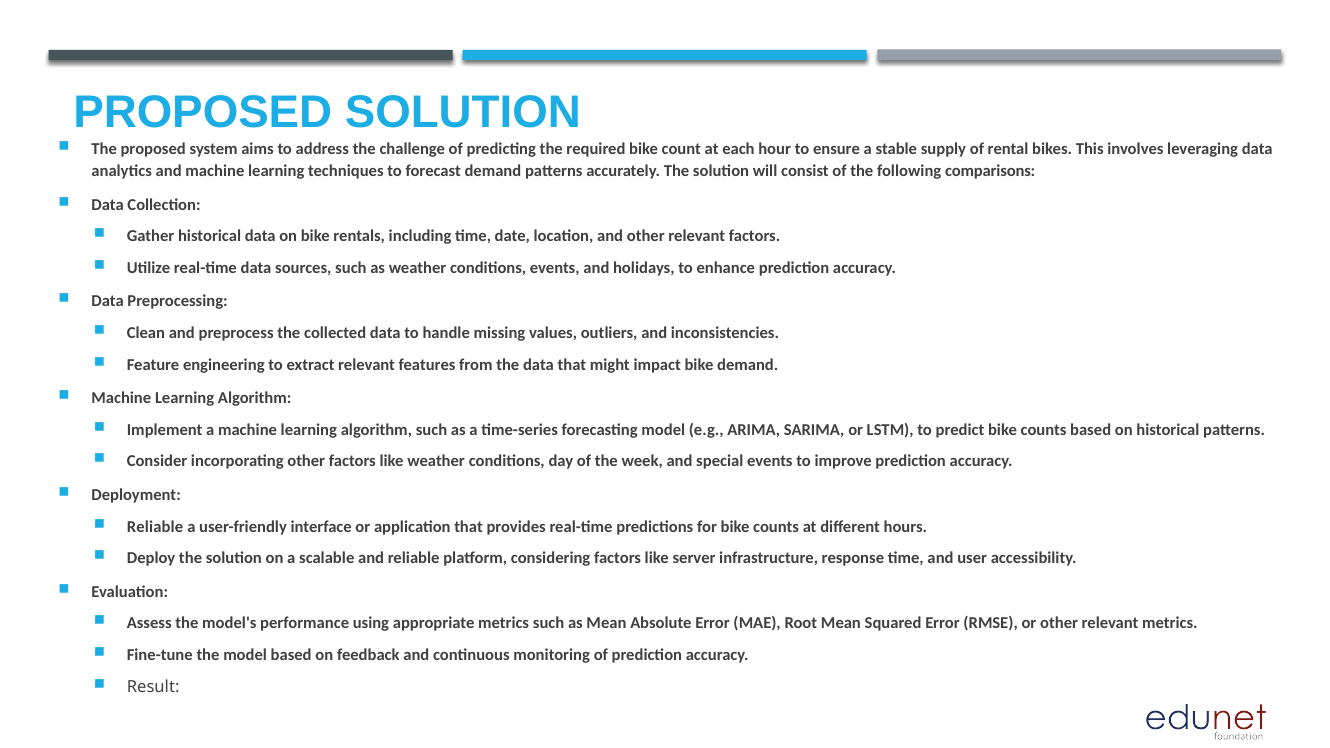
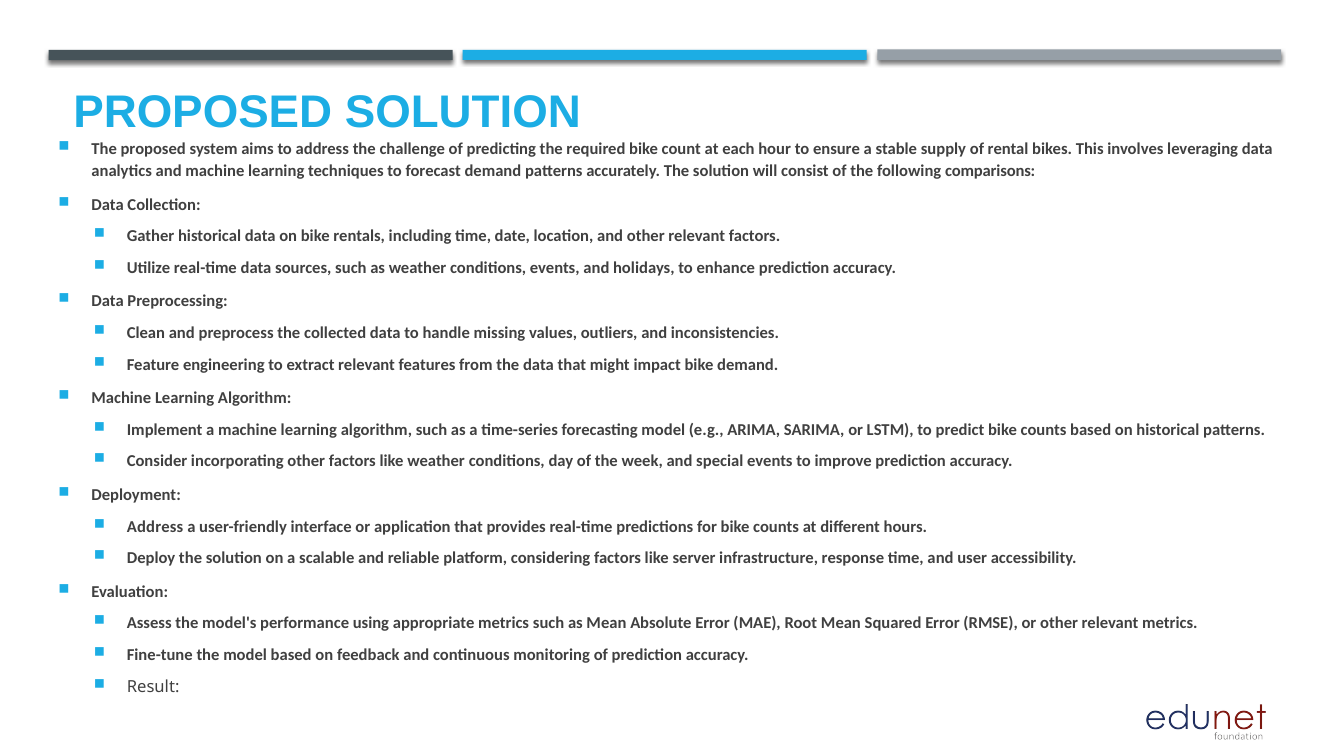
Reliable: Reliable -> Address (155, 527)
